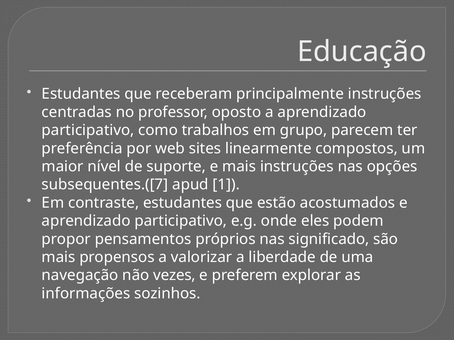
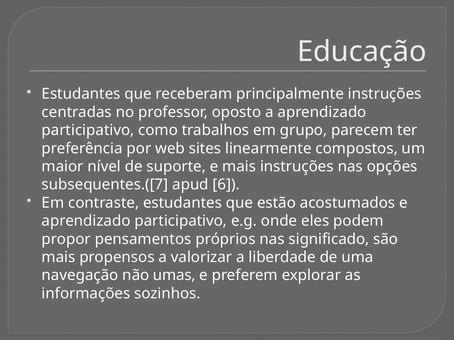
1: 1 -> 6 (226, 185)
vezes: vezes -> umas (174, 276)
